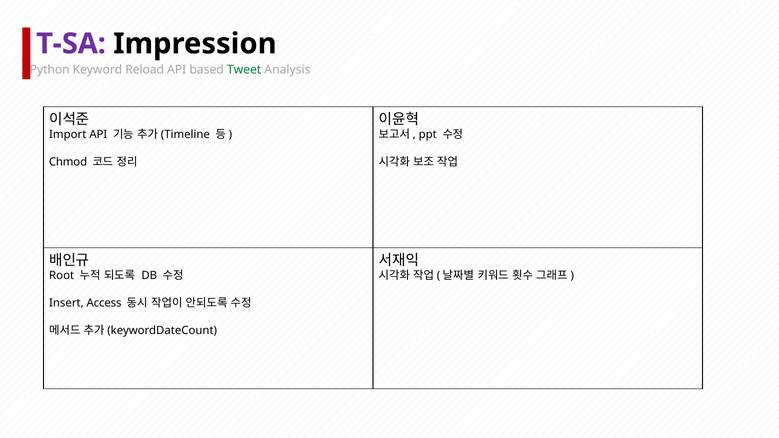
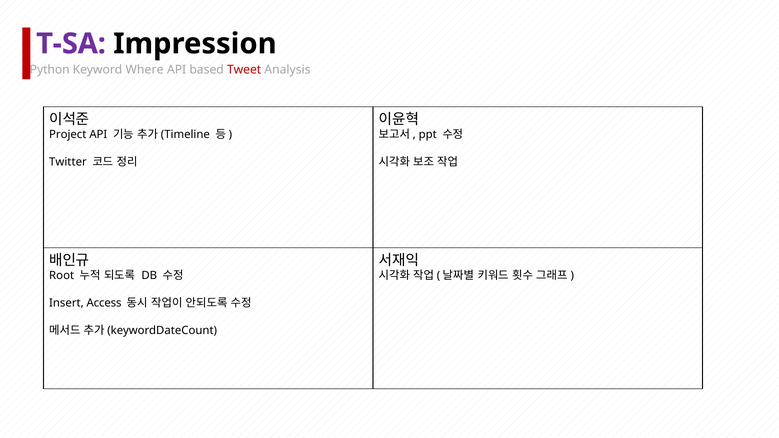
Reload: Reload -> Where (145, 70)
Tweet colour: green -> red (244, 70)
Import: Import -> Project (68, 135)
Chmod: Chmod -> Twitter (68, 162)
